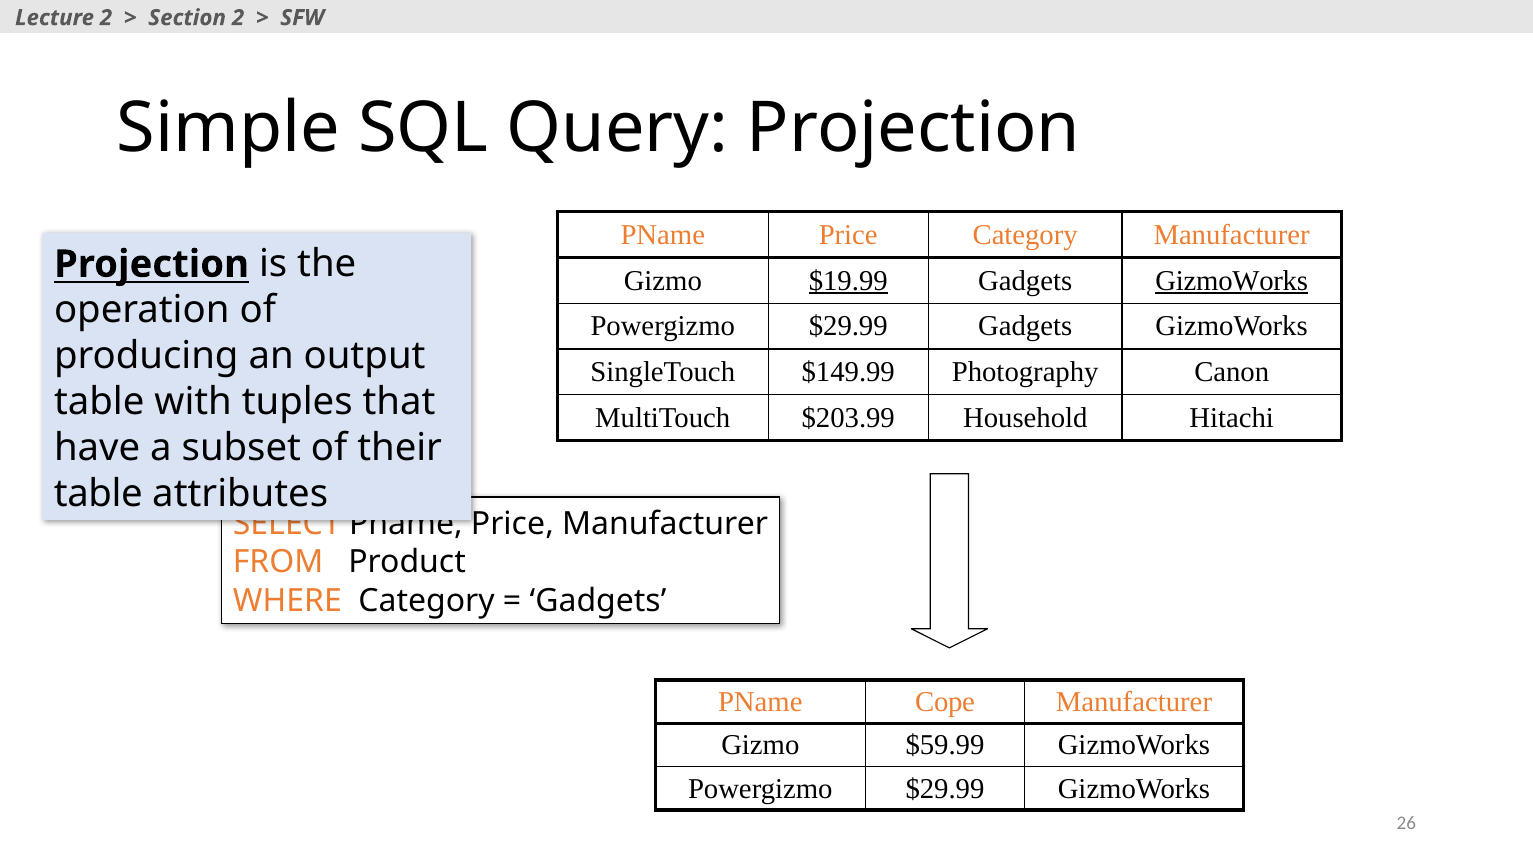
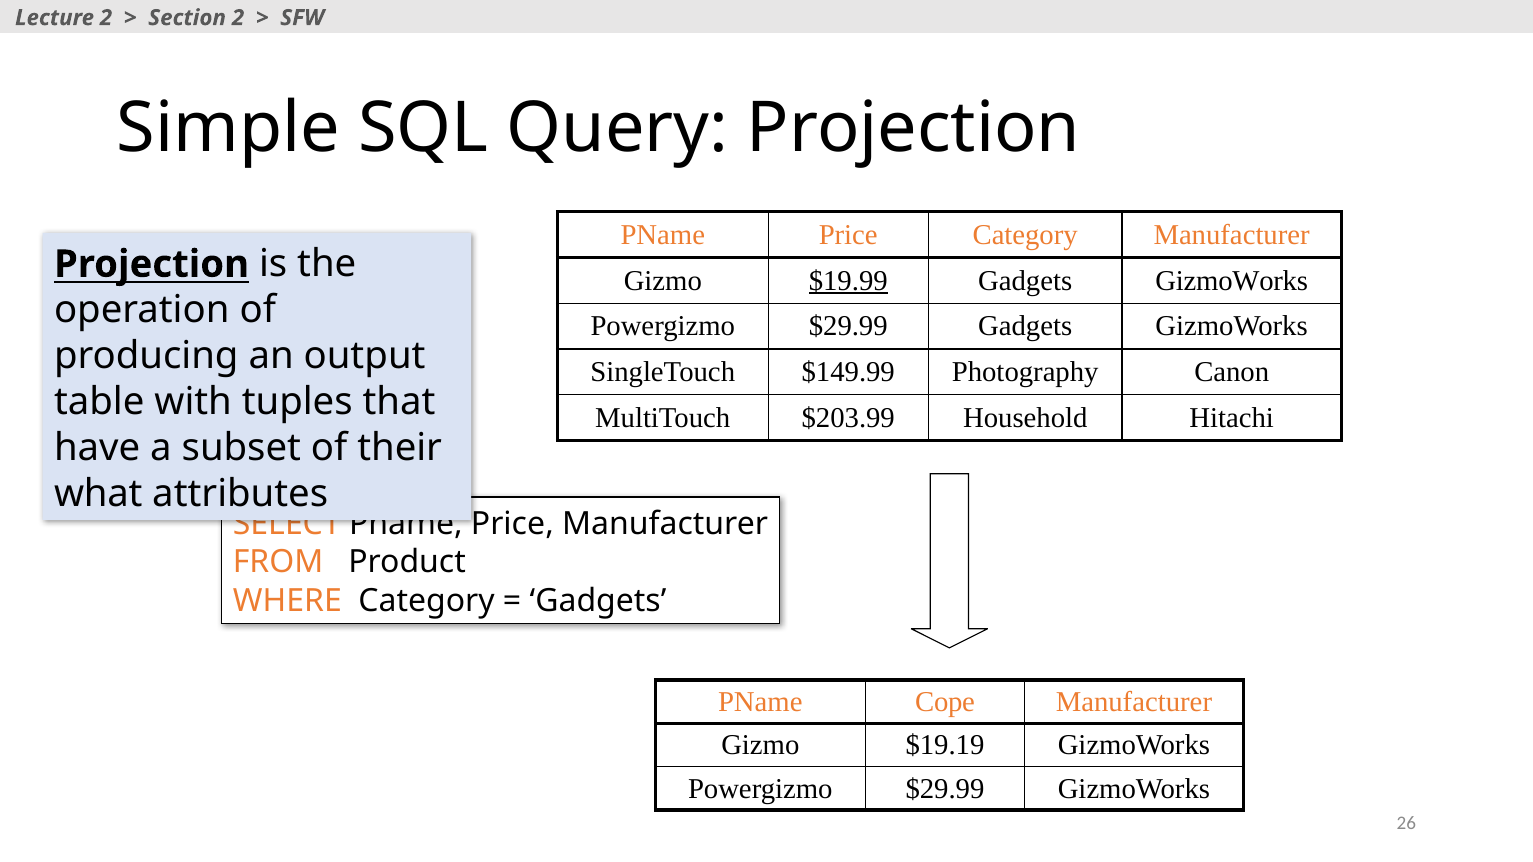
GizmoWorks underline: present -> none (1232, 281)
table: table -> what (98, 494)
$59.99: $59.99 -> $19.19 (945, 746)
